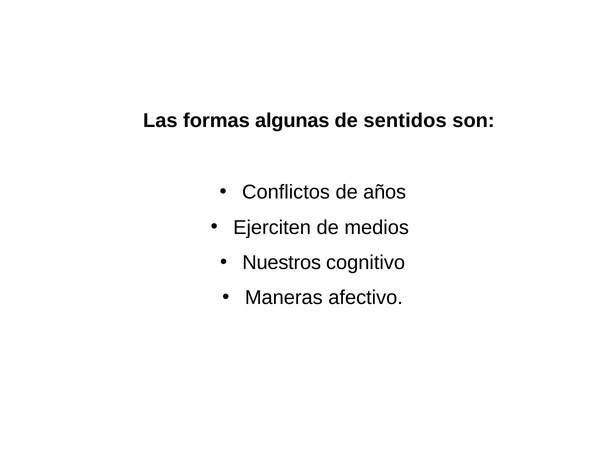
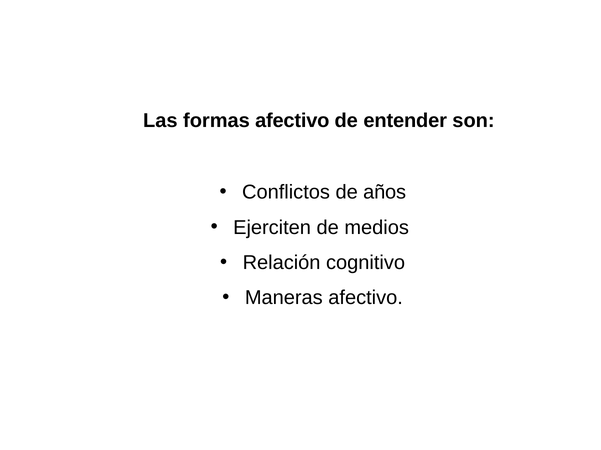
formas algunas: algunas -> afectivo (292, 121)
sentidos: sentidos -> entender (405, 121)
Nuestros: Nuestros -> Relación (282, 263)
